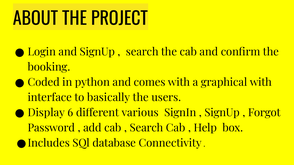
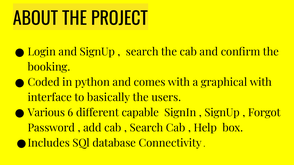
Display: Display -> Various (46, 113)
various: various -> capable (140, 113)
